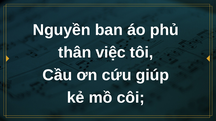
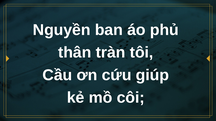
việc: việc -> tràn (111, 53)
